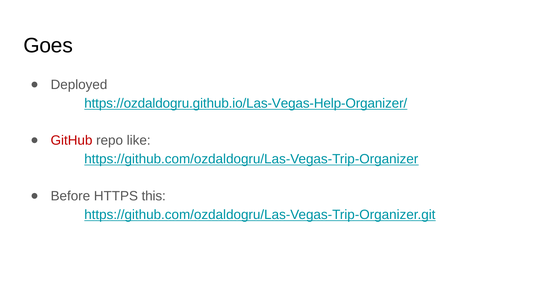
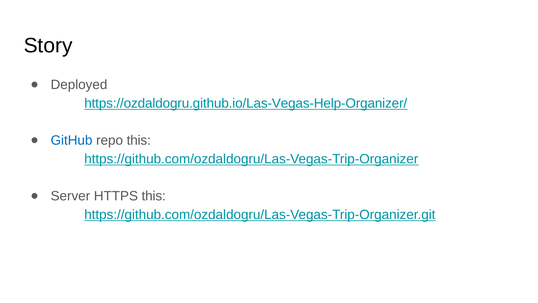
Goes: Goes -> Story (48, 46)
GitHub colour: red -> blue (72, 140)
repo like: like -> this (139, 140)
Before: Before -> Server (70, 196)
